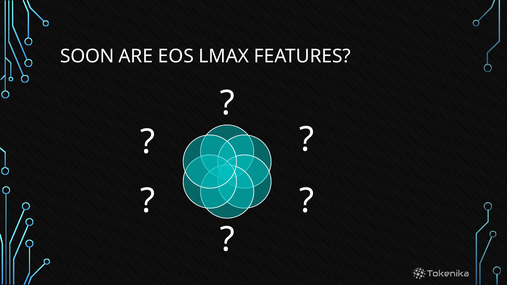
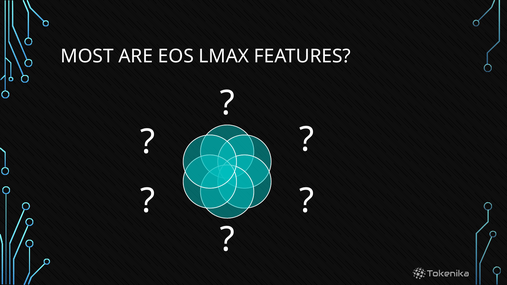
SOON: SOON -> MOST (87, 56)
